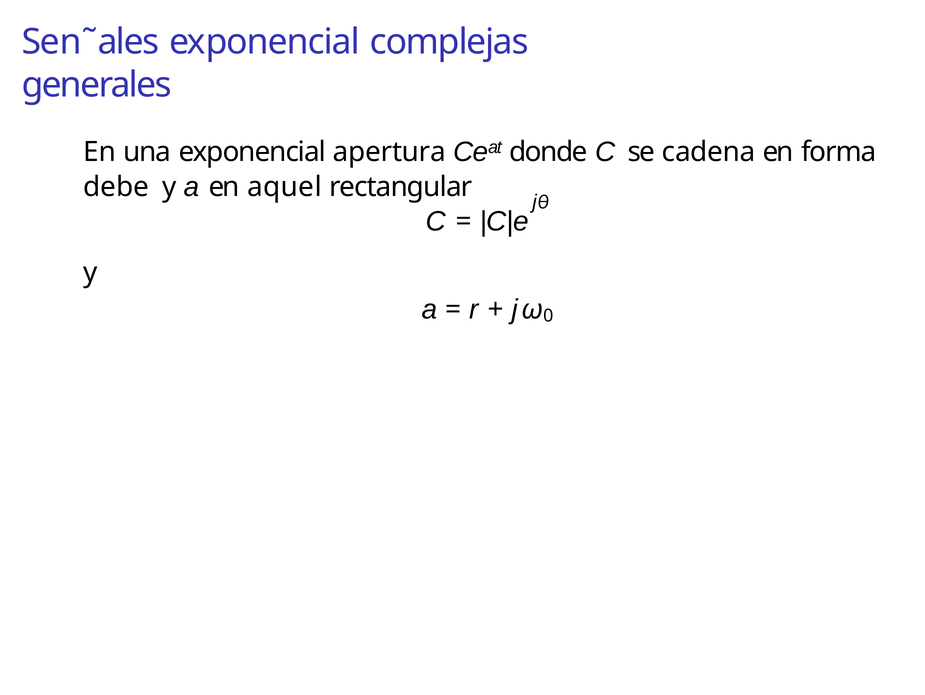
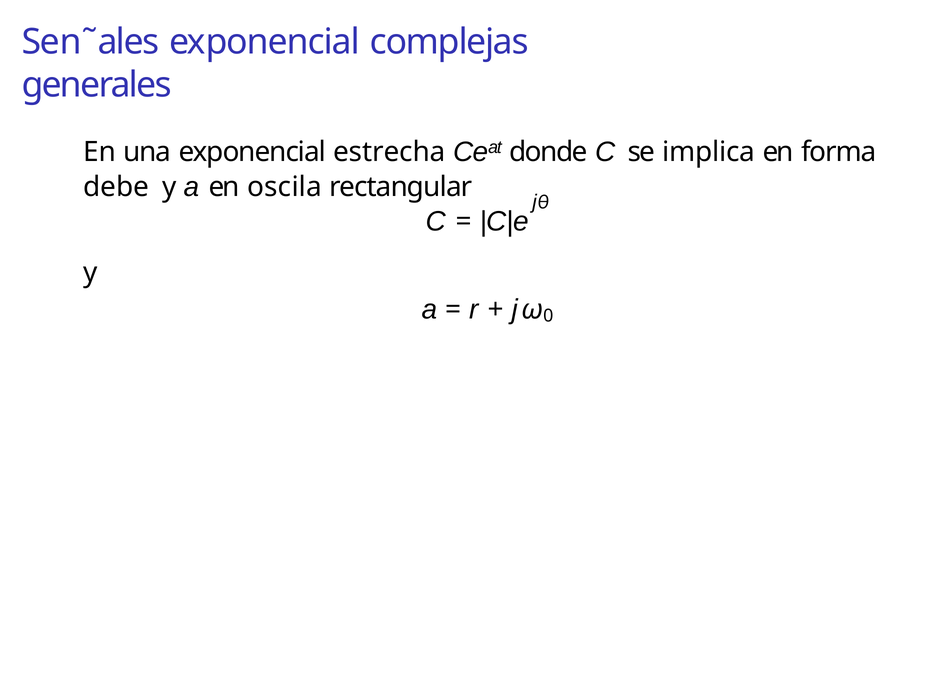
apertura: apertura -> estrecha (389, 152)
cadena: cadena -> implica (709, 152)
en aquel: aquel -> oscila (285, 187)
